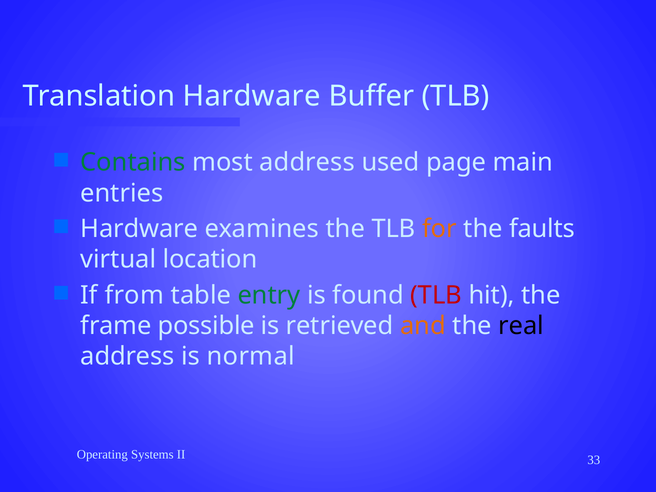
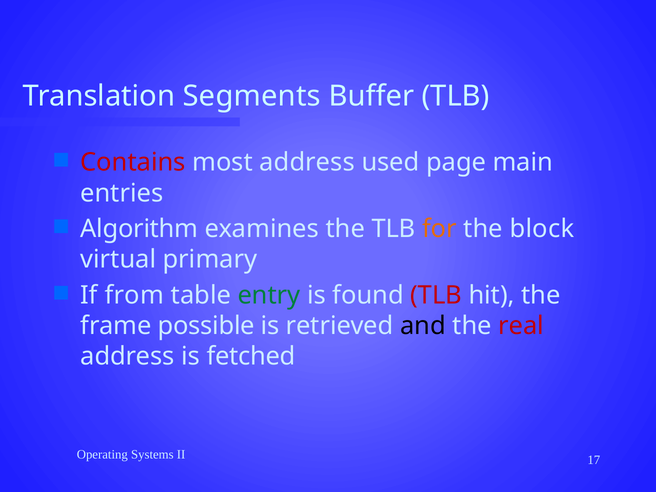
Translation Hardware: Hardware -> Segments (252, 96)
Contains colour: green -> red (133, 163)
Hardware: Hardware -> Algorithm (139, 229)
faults: faults -> block (542, 229)
location: location -> primary (210, 260)
and colour: orange -> black (423, 326)
real colour: black -> red (521, 326)
normal: normal -> fetched (251, 357)
33: 33 -> 17 (594, 460)
